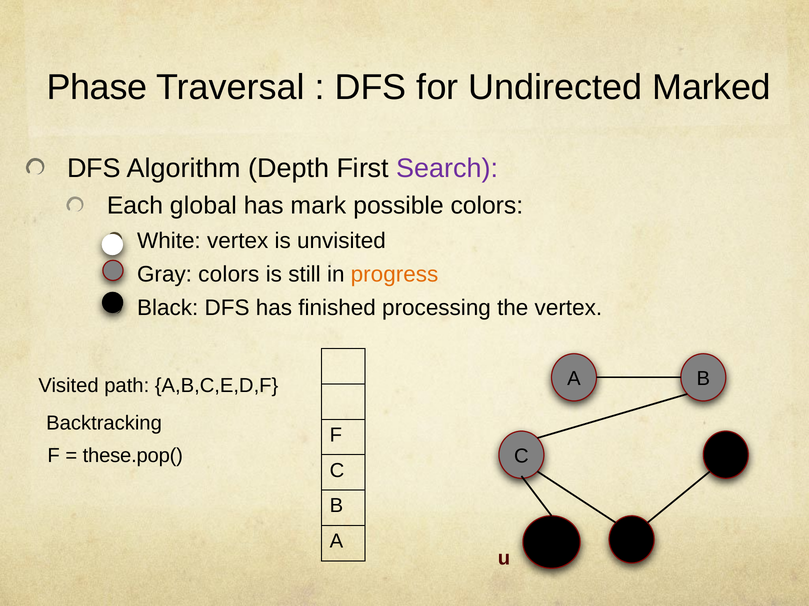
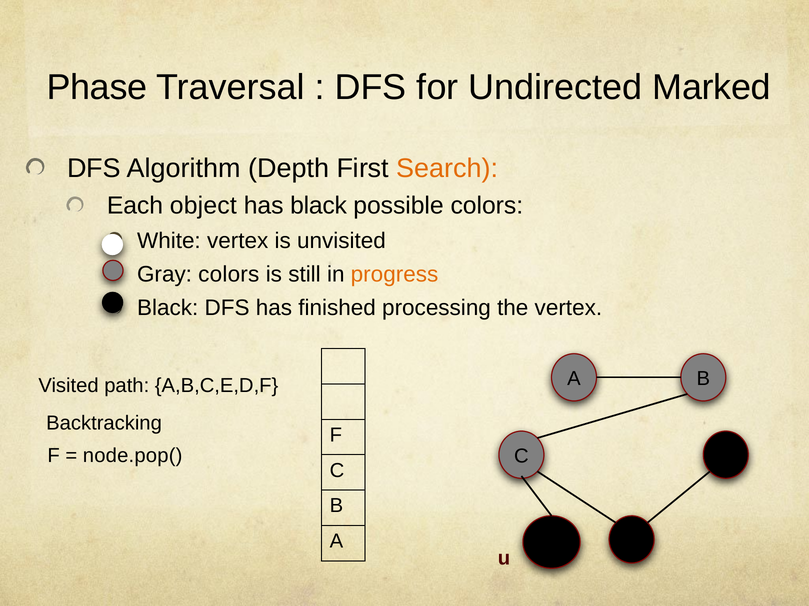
Search colour: purple -> orange (447, 168)
global: global -> object (203, 206)
has mark: mark -> black (319, 206)
these.pop(: these.pop( -> node.pop( (133, 456)
